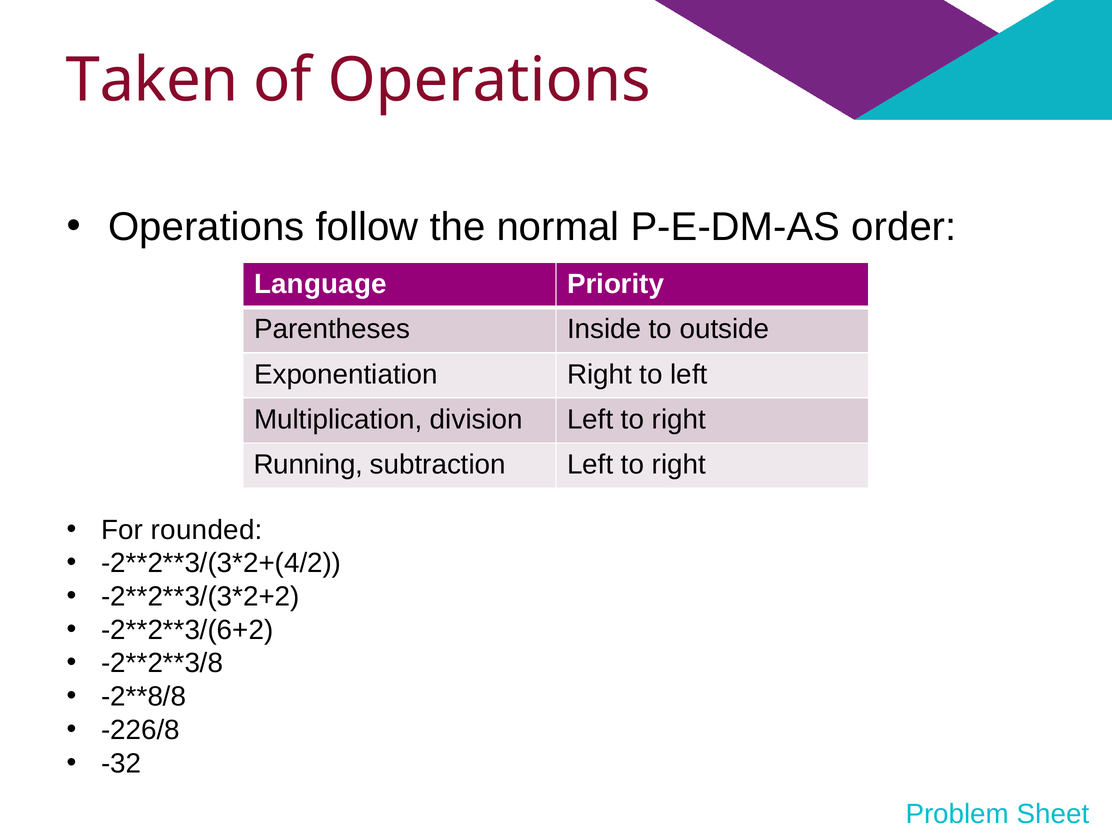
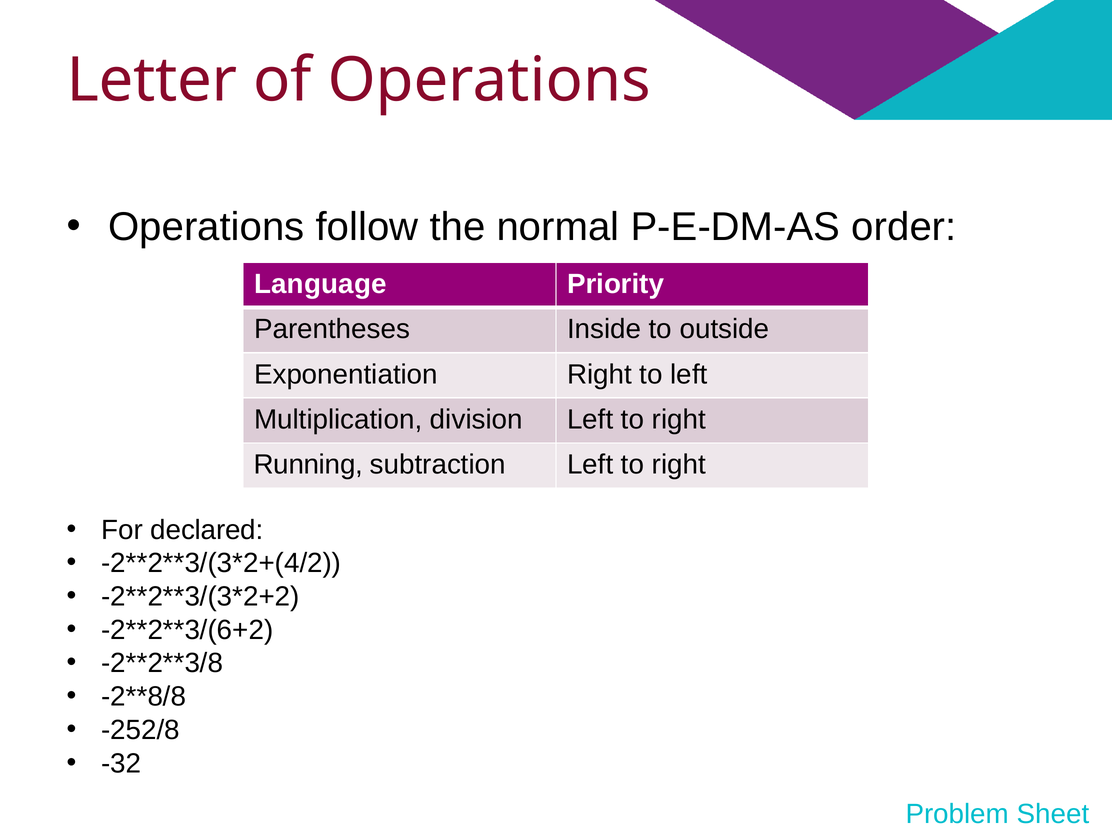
Taken: Taken -> Letter (152, 80)
rounded: rounded -> declared (207, 530)
-226/8: -226/8 -> -252/8 (141, 730)
